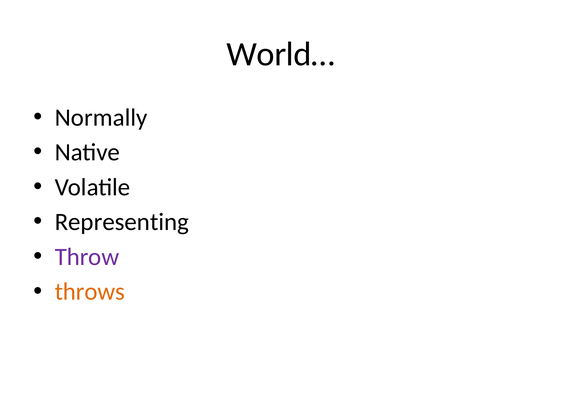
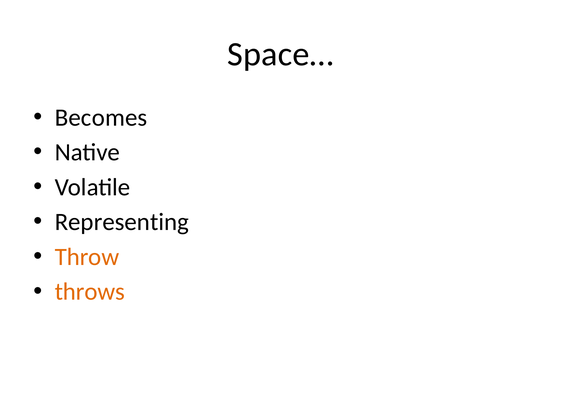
World…: World… -> Space… (280, 54)
Normally: Normally -> Becomes (101, 118)
Throw colour: purple -> orange (87, 257)
